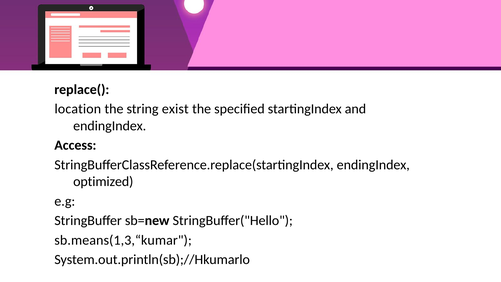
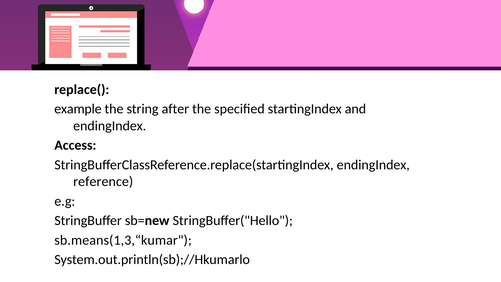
location: location -> example (78, 109)
exist: exist -> after (175, 109)
optimized: optimized -> reference (103, 181)
